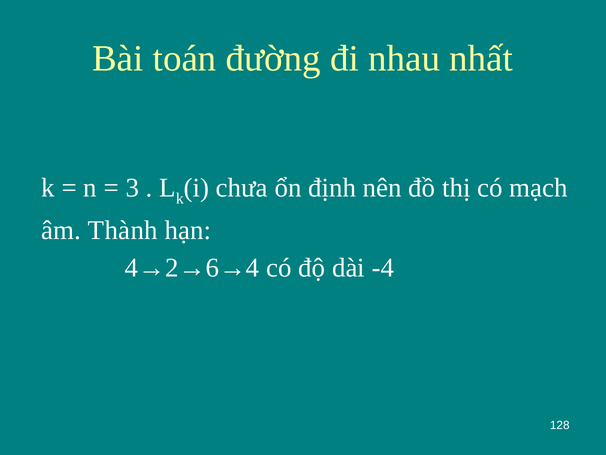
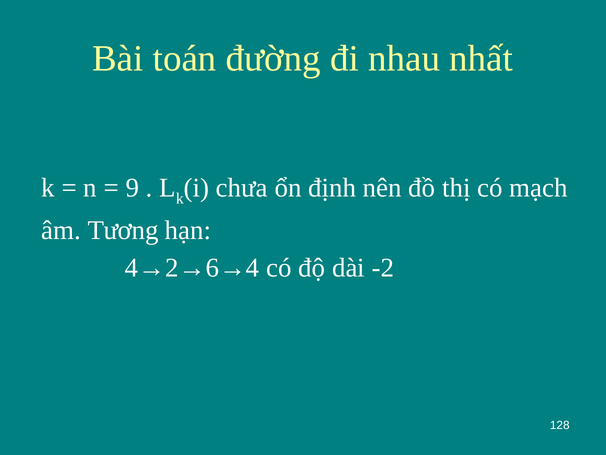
3: 3 -> 9 (132, 188)
Thành: Thành -> Tương (123, 230)
-4: -4 -> -2 (383, 268)
